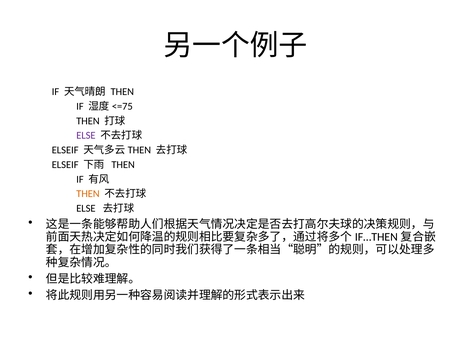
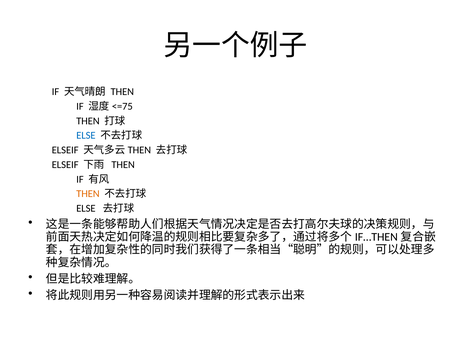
ELSE colour: purple -> blue (86, 136)
